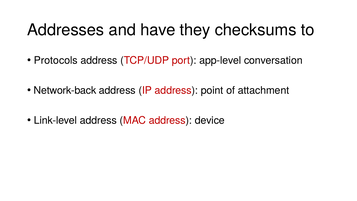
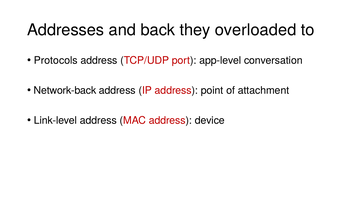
have: have -> back (158, 30)
checksums: checksums -> overloaded (256, 30)
